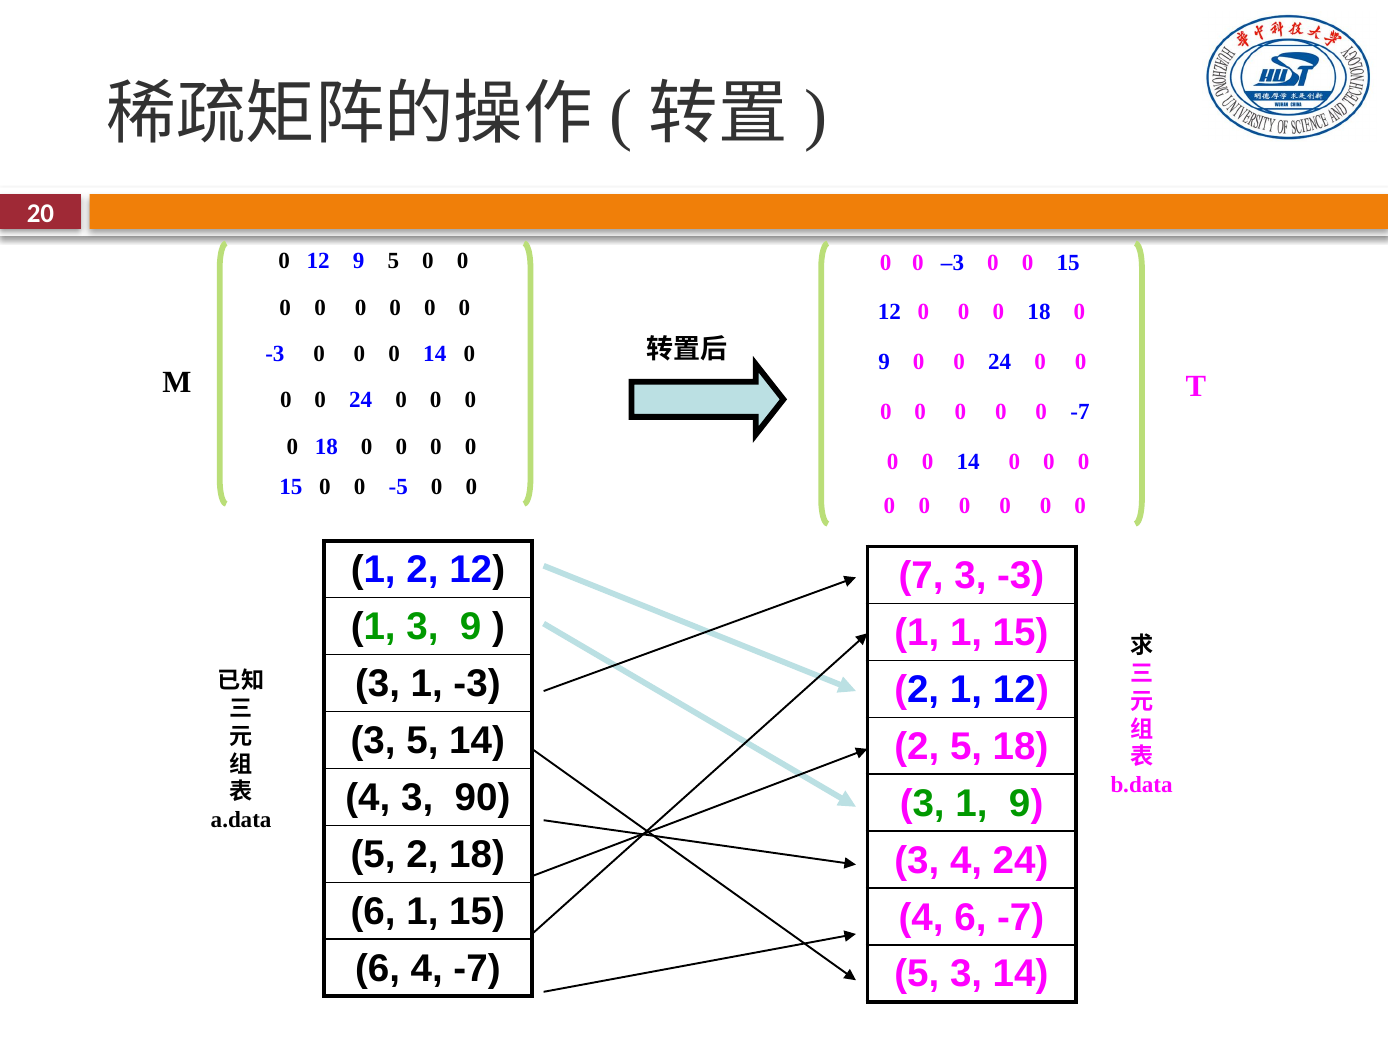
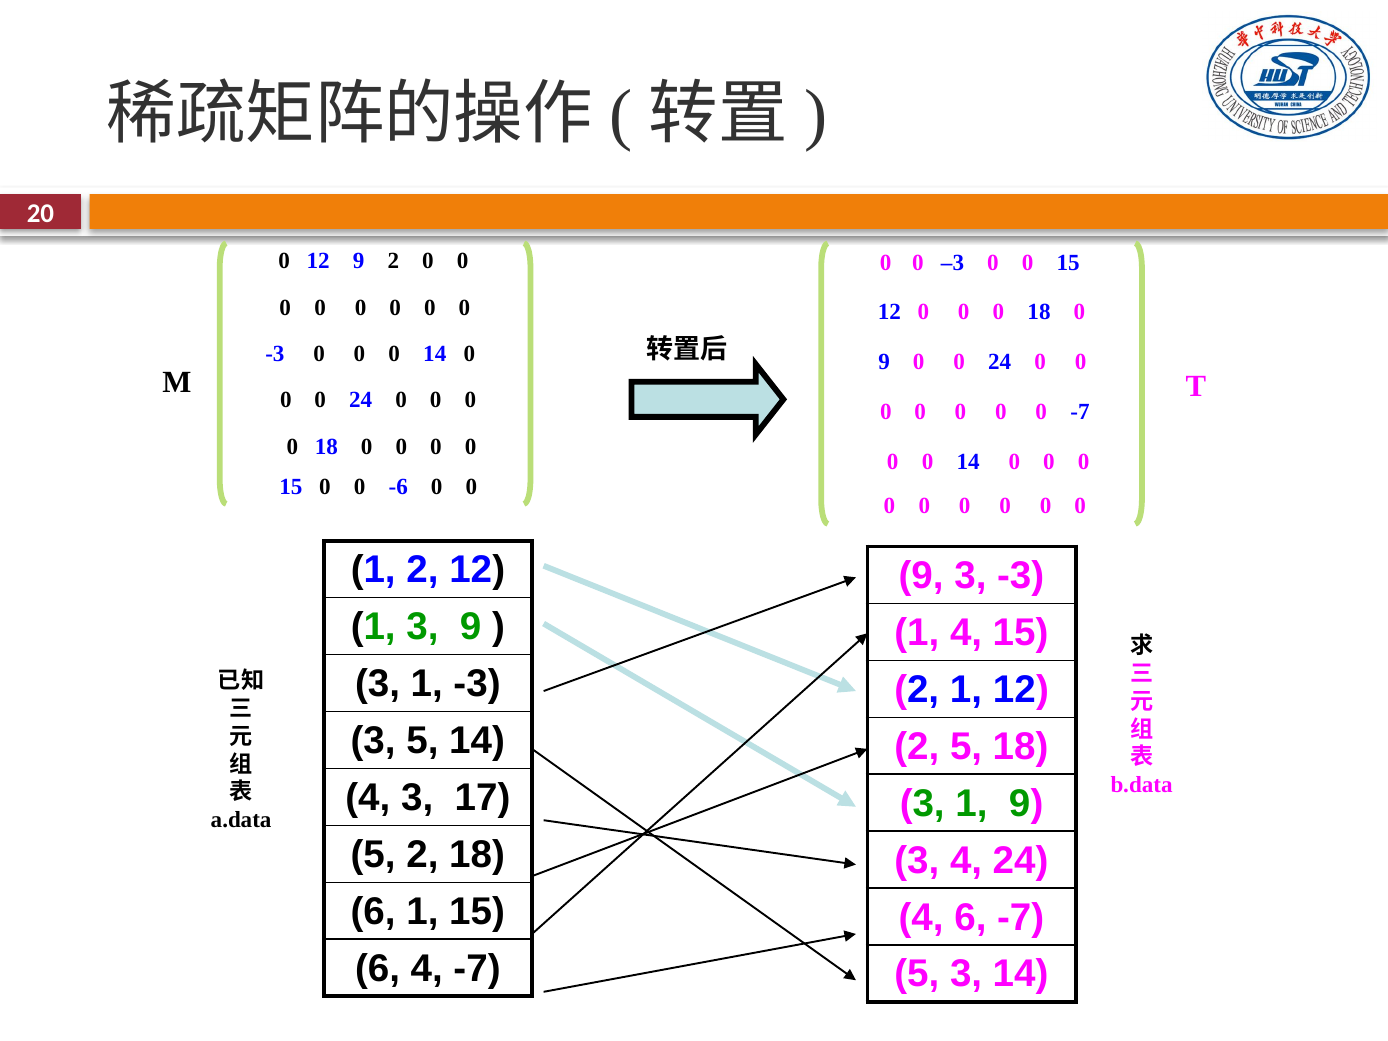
9 5: 5 -> 2 (393, 261)
-5: -5 -> -6 (398, 487)
7: 7 -> 9 (921, 576)
1 1: 1 -> 4 (966, 633)
90: 90 -> 17 (483, 798)
